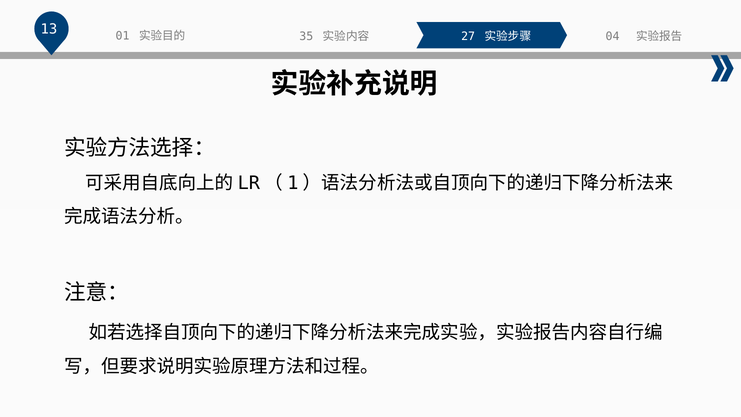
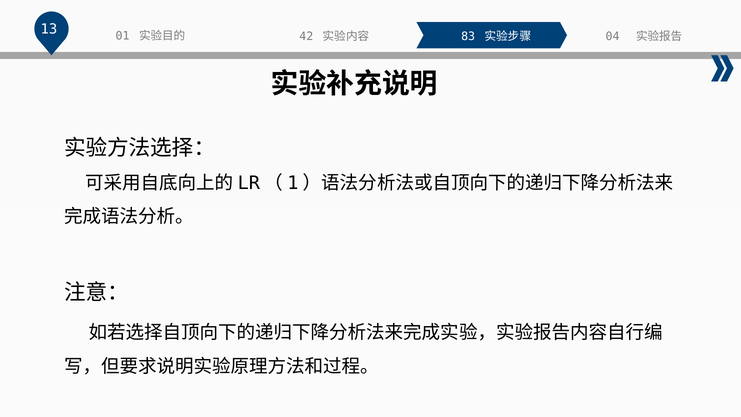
35: 35 -> 42 (306, 36)
27: 27 -> 83 (468, 36)
